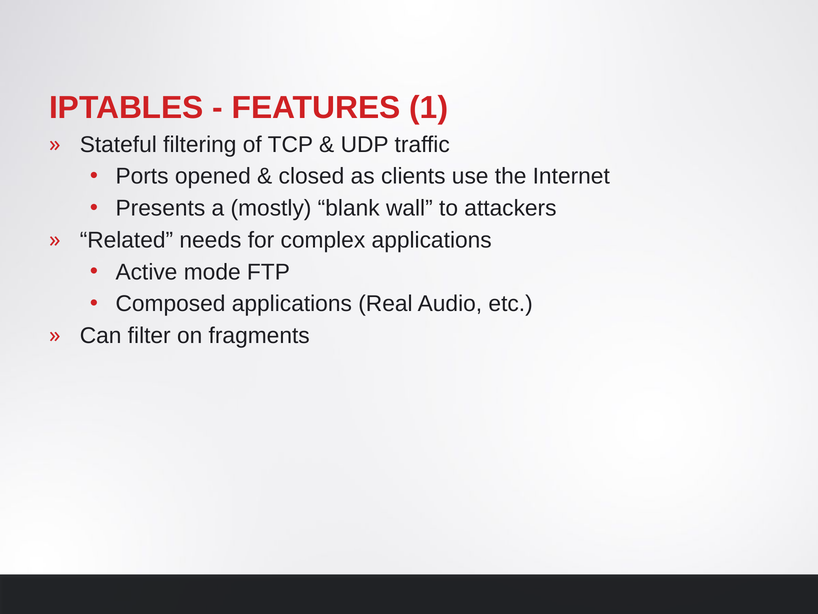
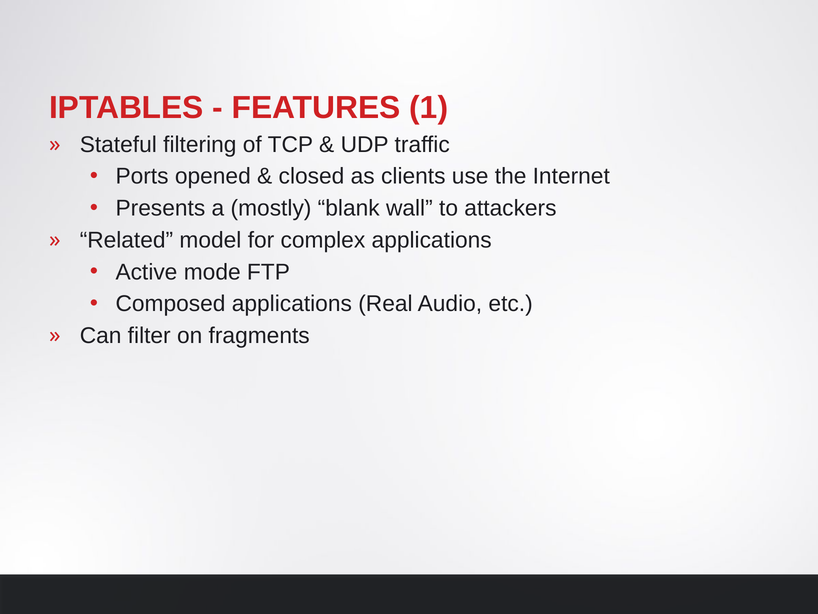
needs: needs -> model (210, 240)
